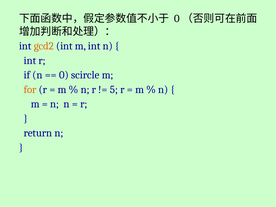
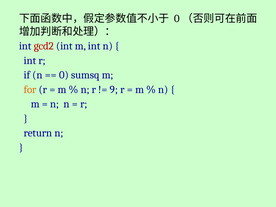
gcd2 colour: orange -> red (44, 46)
scircle: scircle -> sumsq (85, 75)
5: 5 -> 9 (114, 90)
